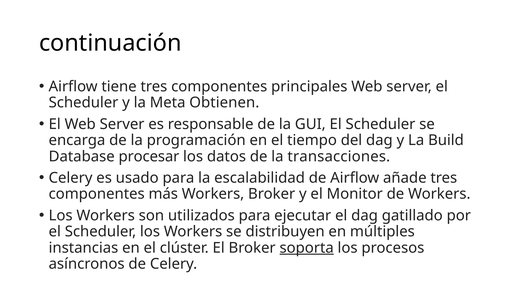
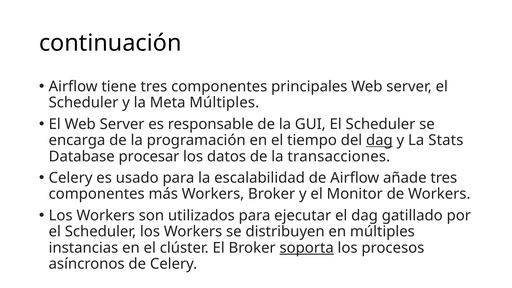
Meta Obtienen: Obtienen -> Múltiples (224, 103)
dag underline: none -> present (379, 140)
Build: Build -> Stats (446, 140)
